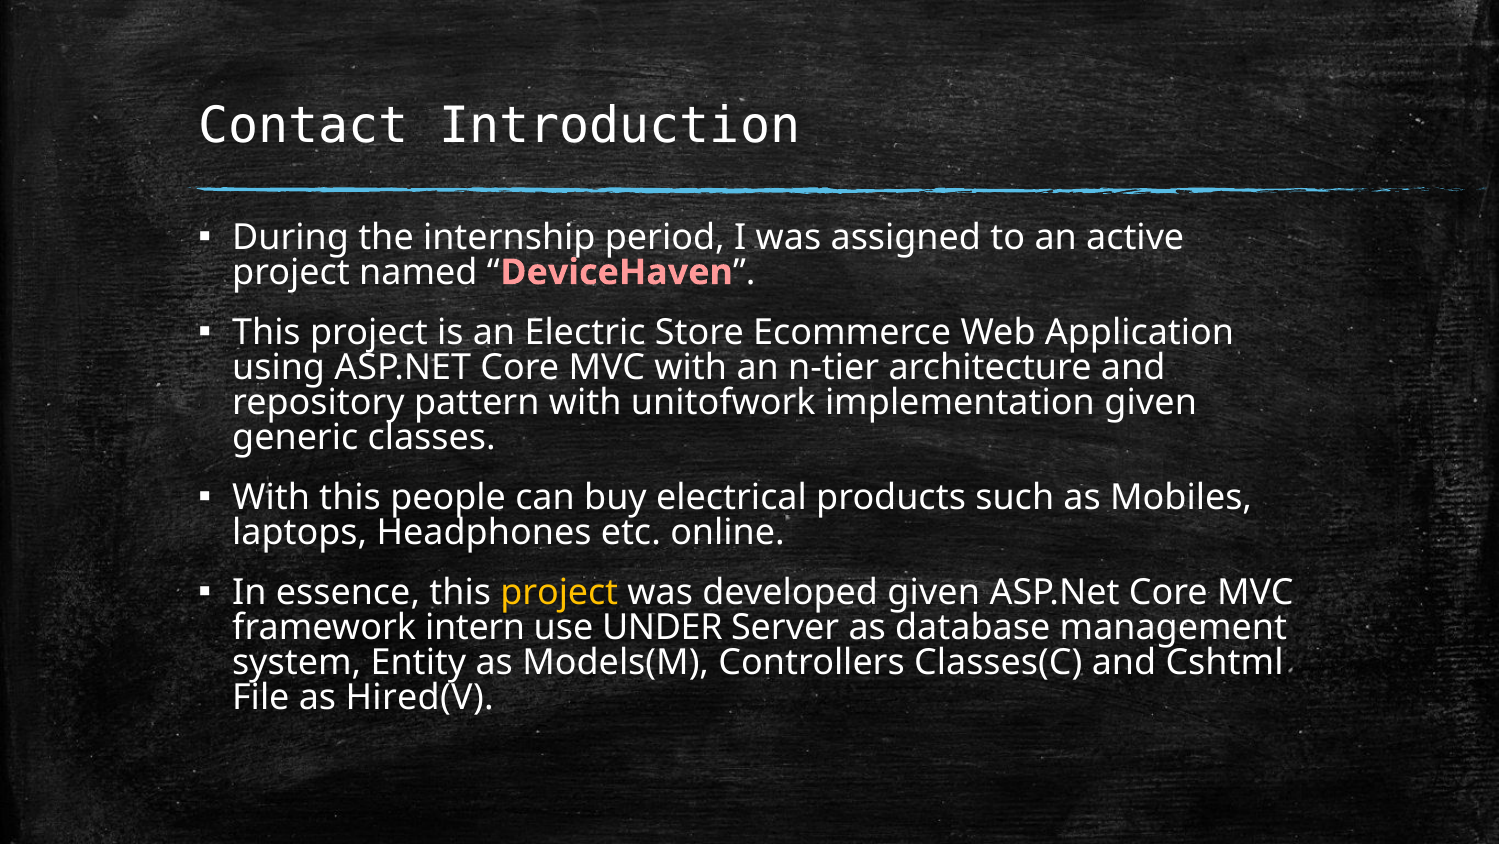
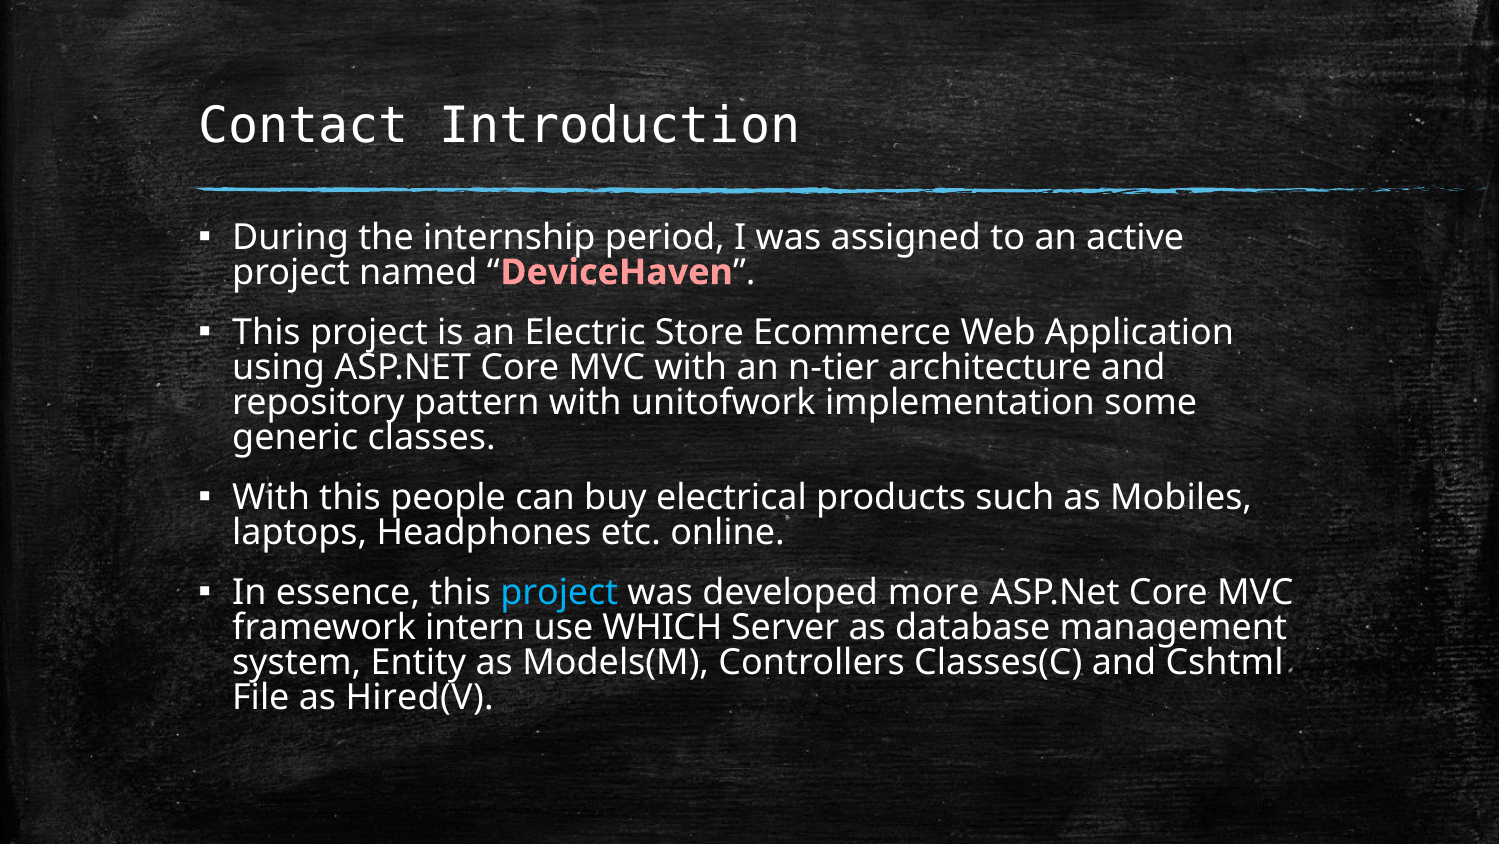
implementation given: given -> some (1151, 402)
project colour: yellow -> light blue (559, 592)
developed given: given -> more (934, 592)
UNDER: UNDER -> WHICH (662, 627)
